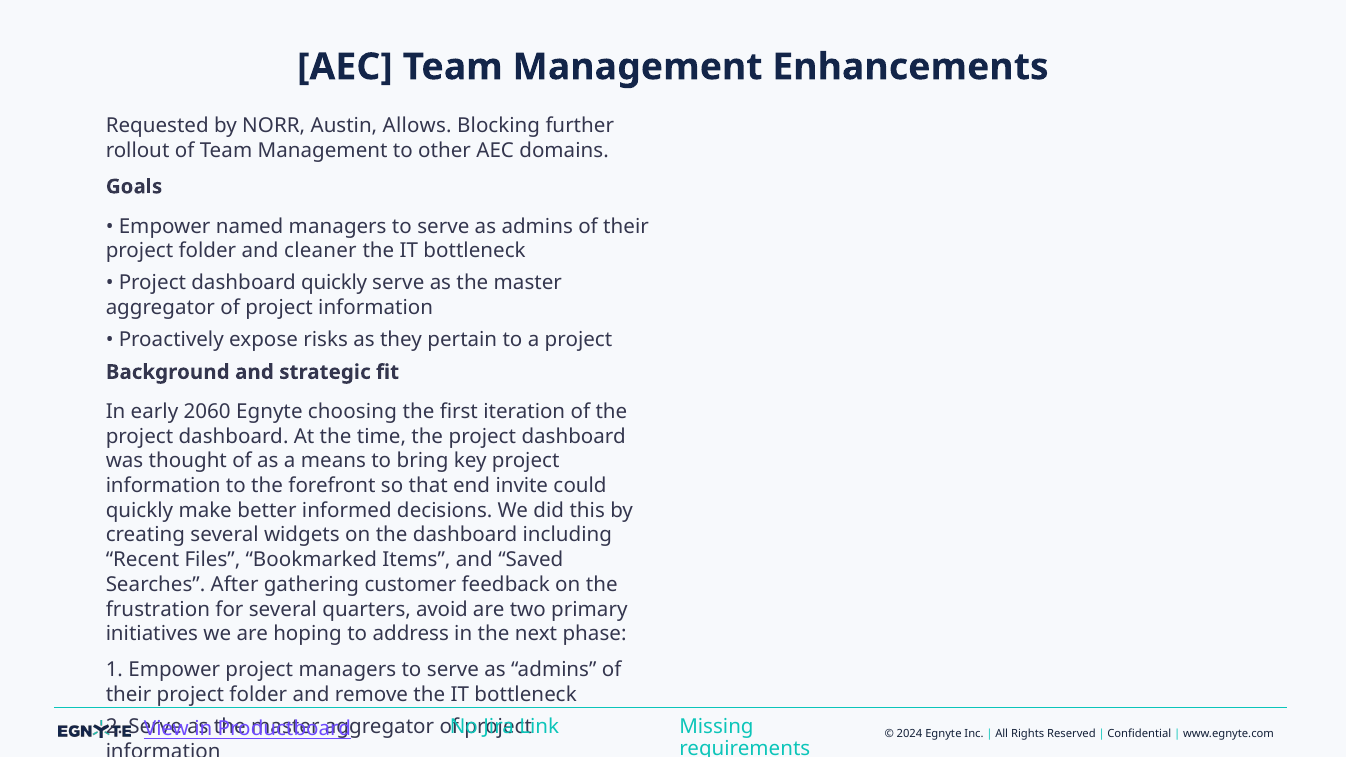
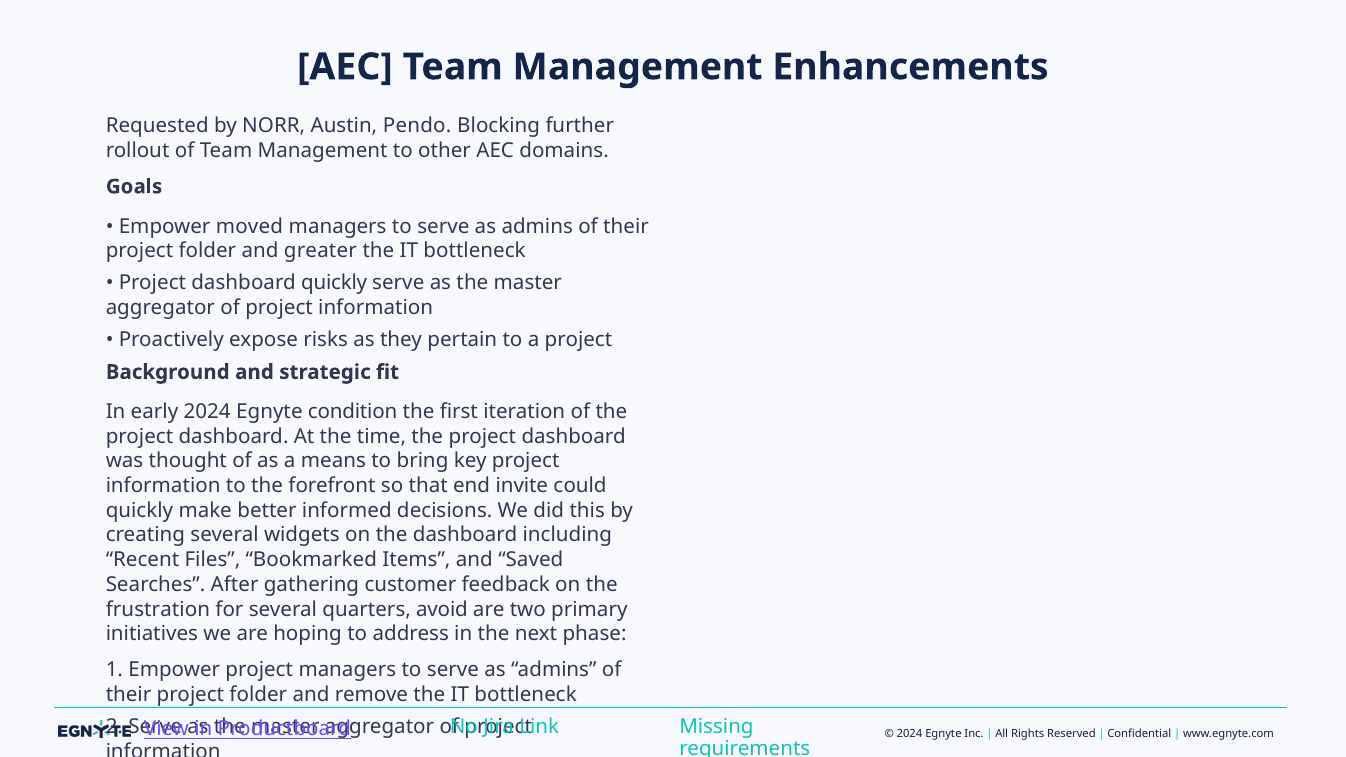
Allows: Allows -> Pendo (417, 126)
named: named -> moved (249, 226)
cleaner: cleaner -> greater (320, 251)
early 2060: 2060 -> 2024 (207, 412)
Egnyte choosing: choosing -> condition (353, 412)
